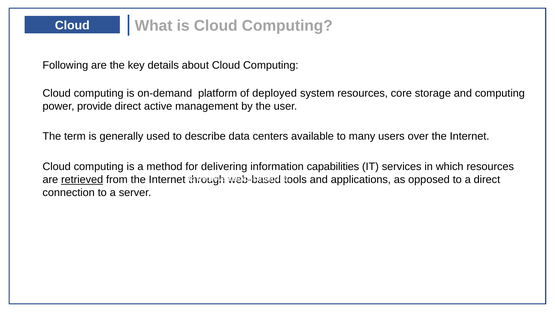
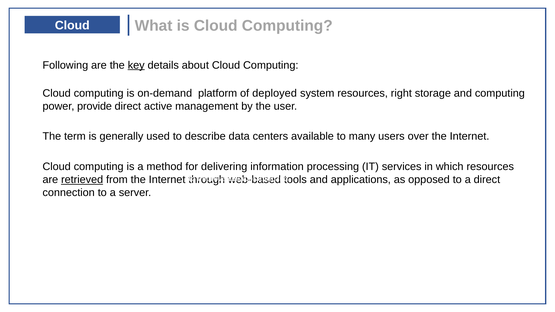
key underline: none -> present (136, 65)
core: core -> right (401, 93)
capabilities: capabilities -> processing (333, 167)
